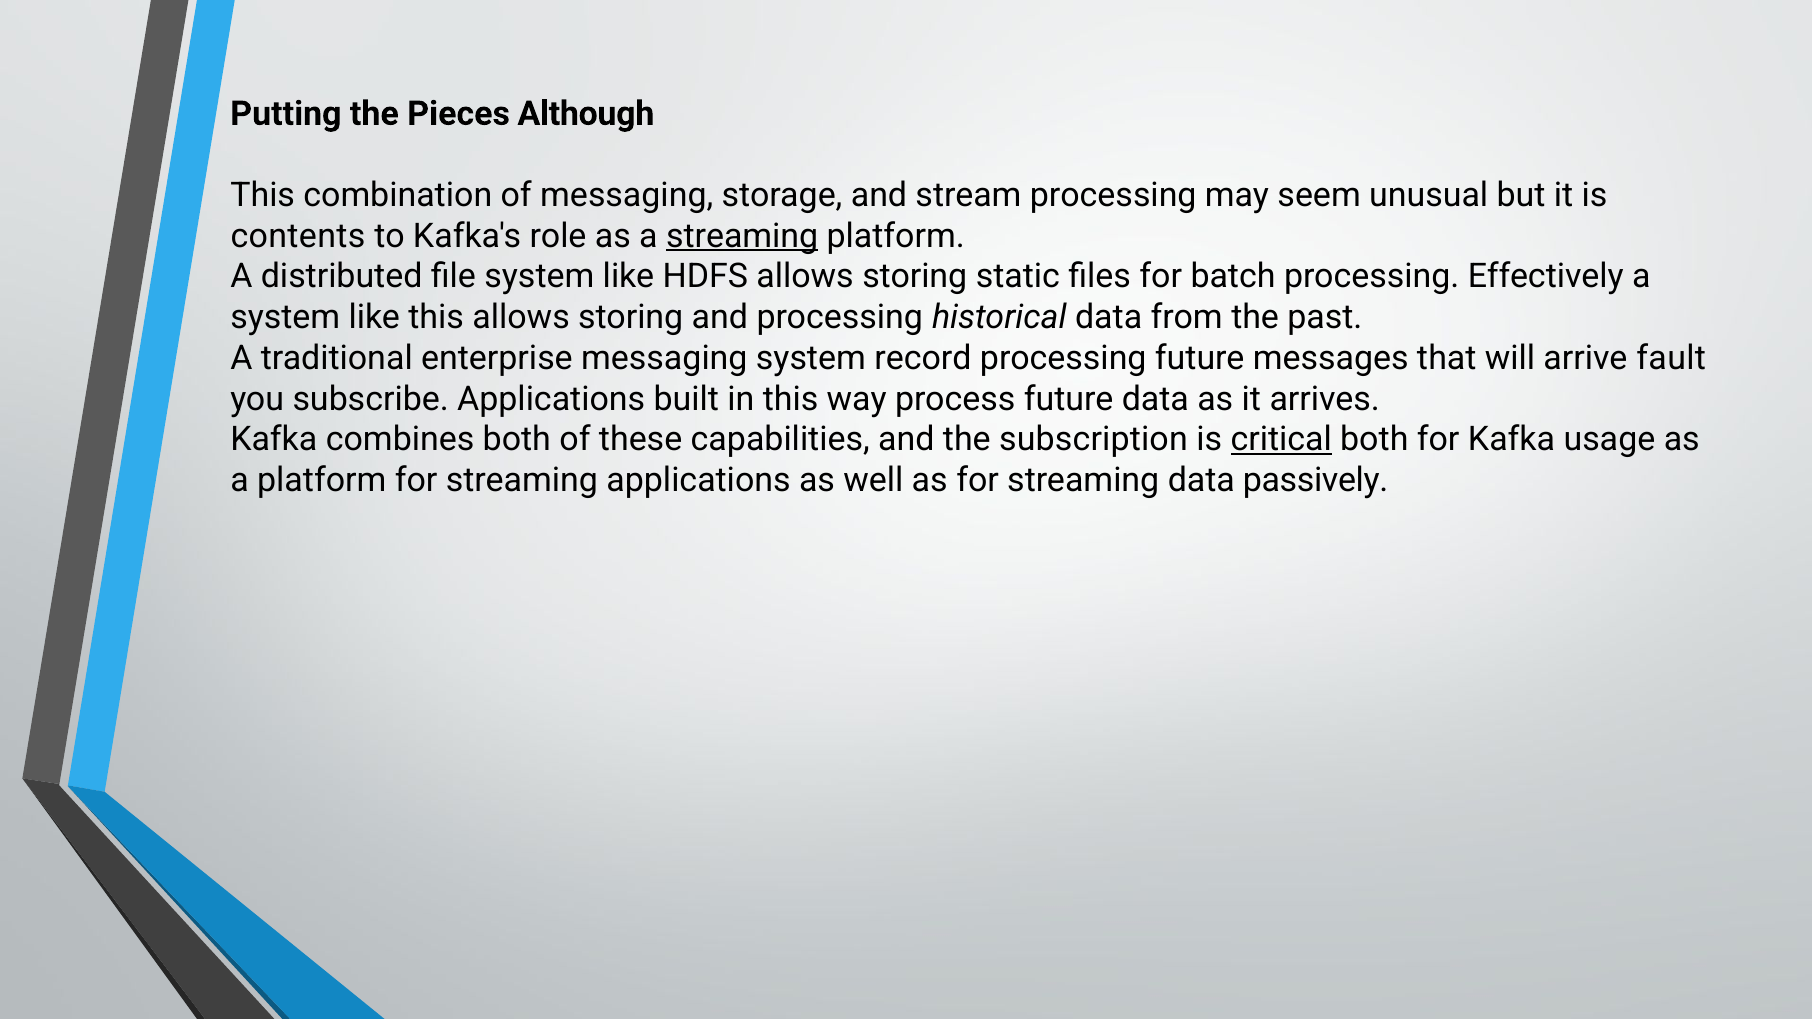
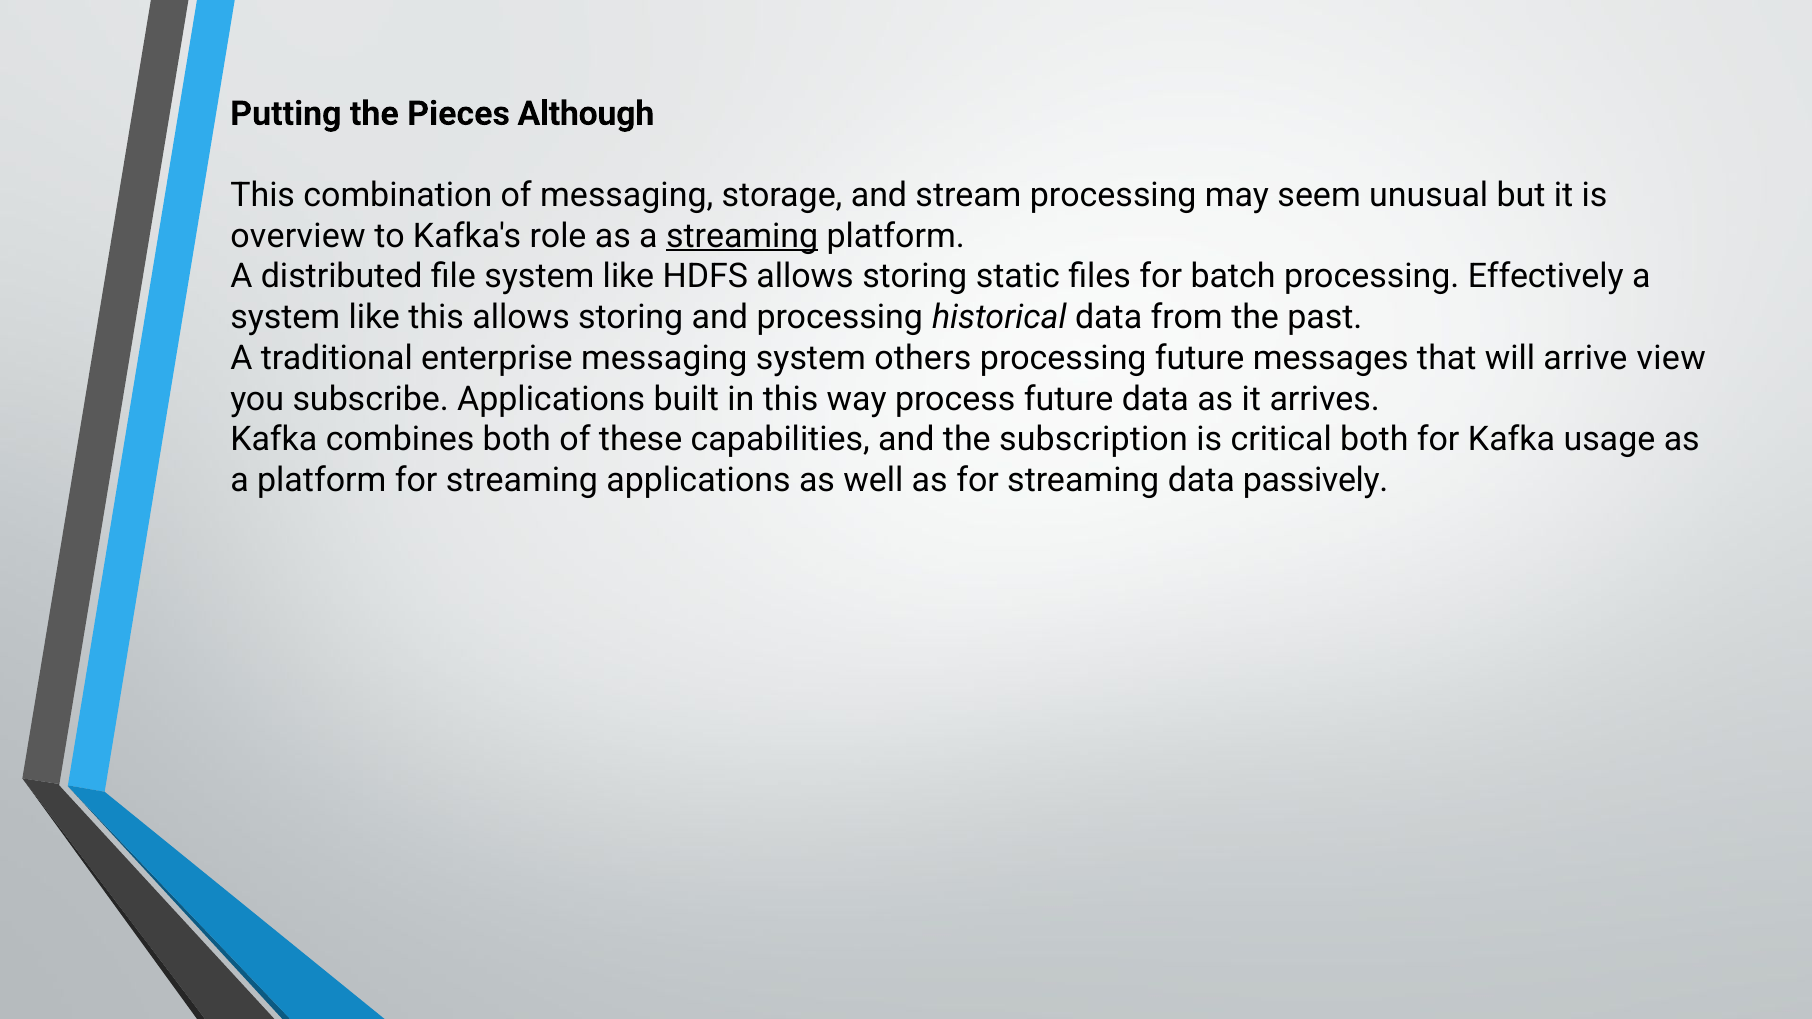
contents: contents -> overview (298, 236)
record: record -> others (923, 358)
fault: fault -> view (1671, 358)
critical underline: present -> none (1281, 440)
